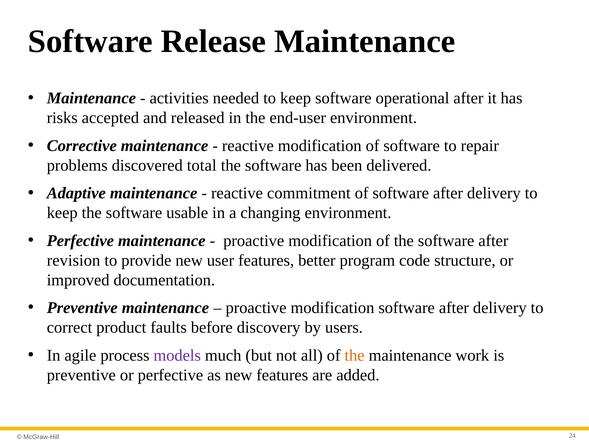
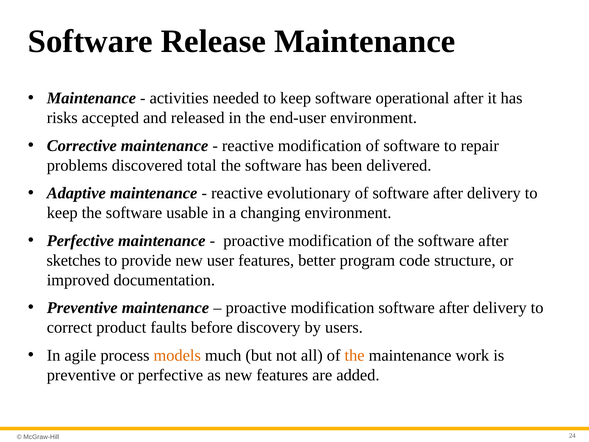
commitment: commitment -> evolutionary (309, 193)
revision: revision -> sketches (74, 260)
models colour: purple -> orange (177, 355)
